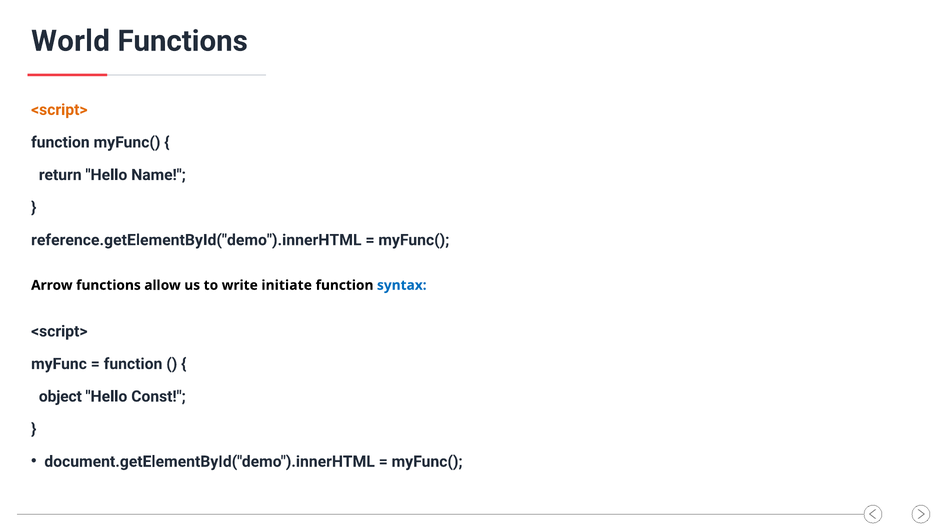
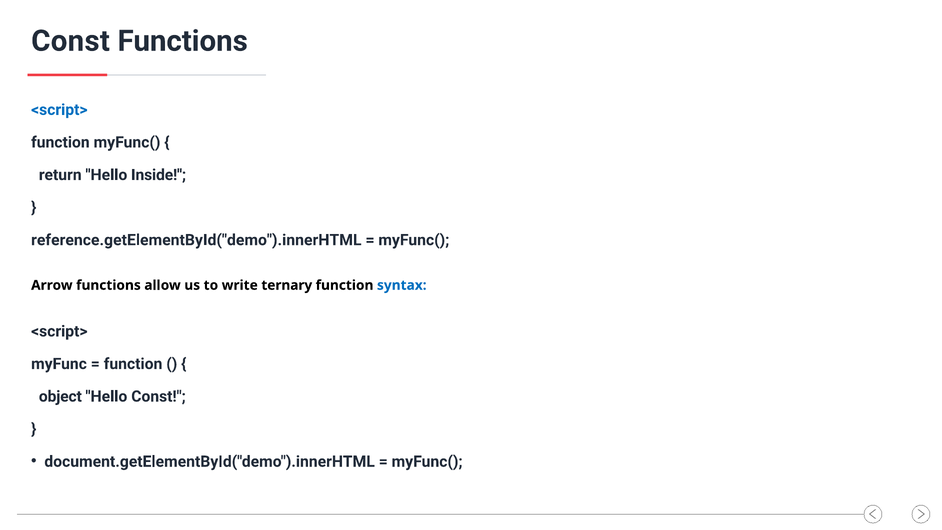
World: World -> Const (71, 41)
<script> colour: orange -> blue (59, 110)
Name: Name -> Inside (159, 175)
initiate: initiate -> ternary (287, 285)
